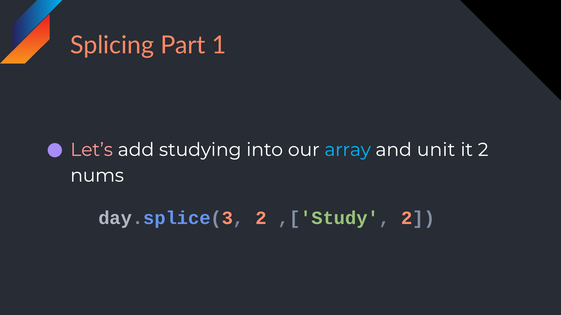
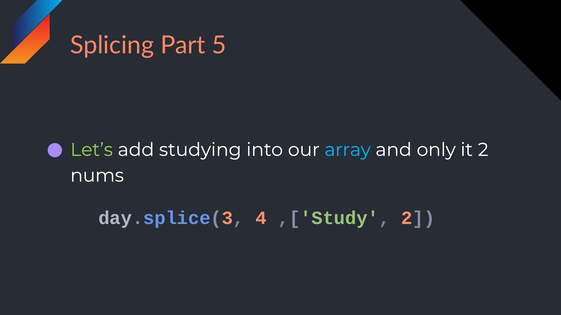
1: 1 -> 5 (219, 45)
Let’s colour: pink -> light green (92, 150)
unit: unit -> only (436, 150)
day.splice(3 2: 2 -> 4 (261, 219)
